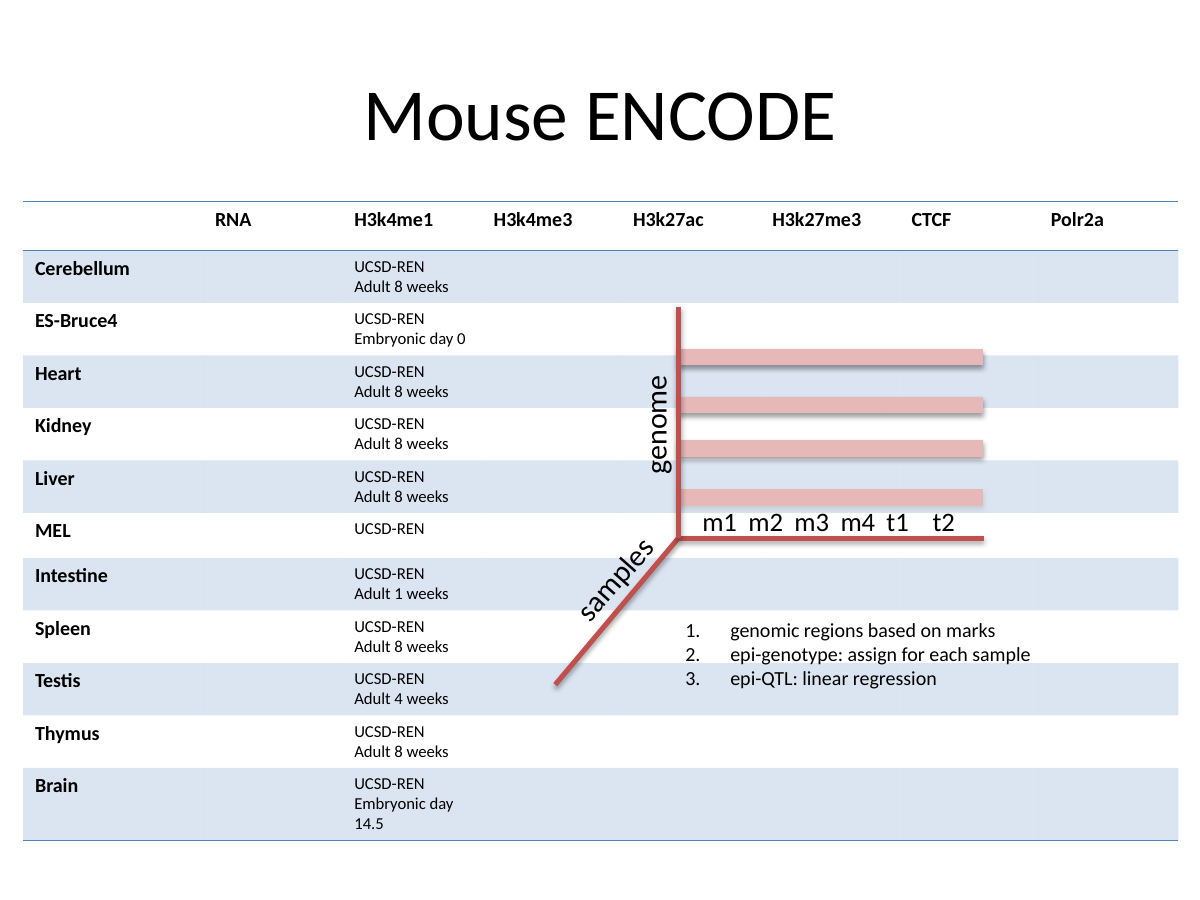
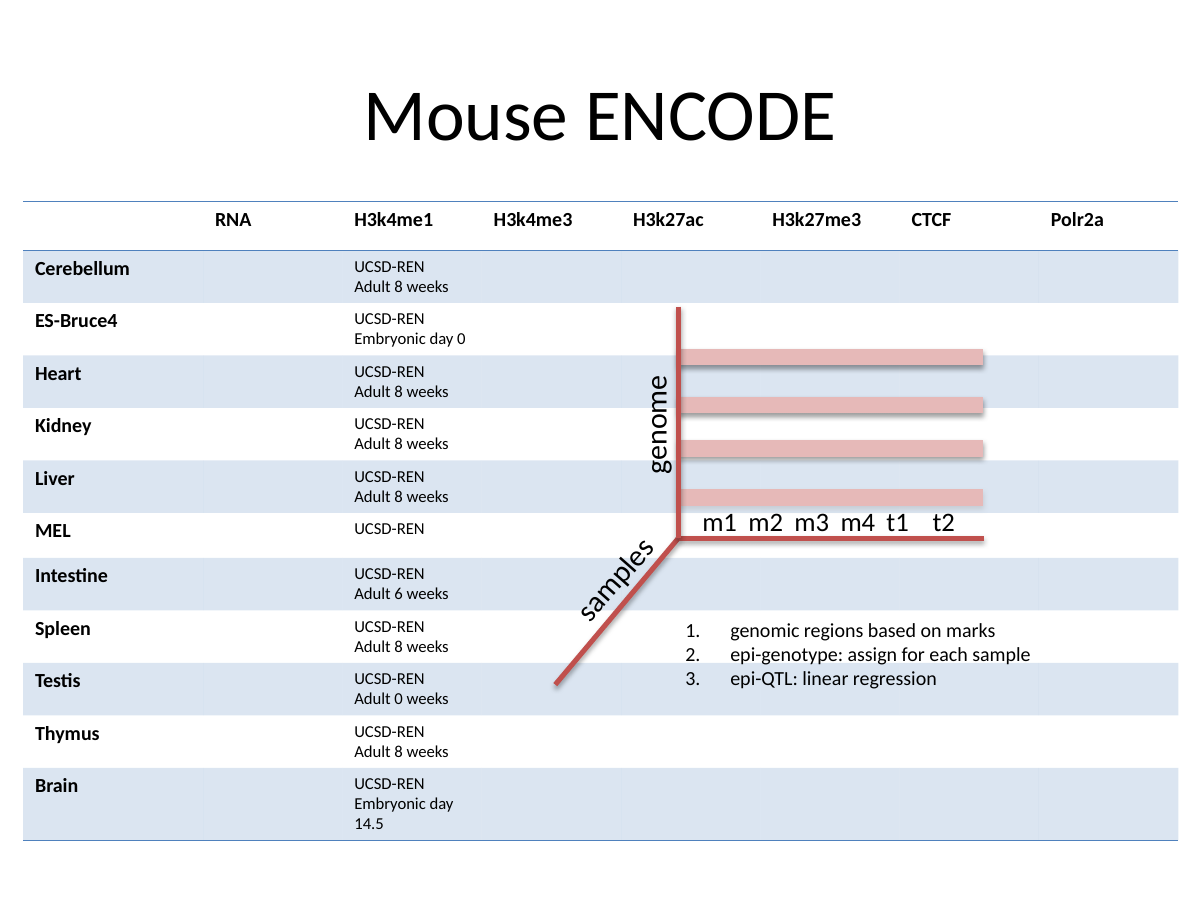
Adult 1: 1 -> 6 (399, 594)
Adult 4: 4 -> 0 (399, 699)
